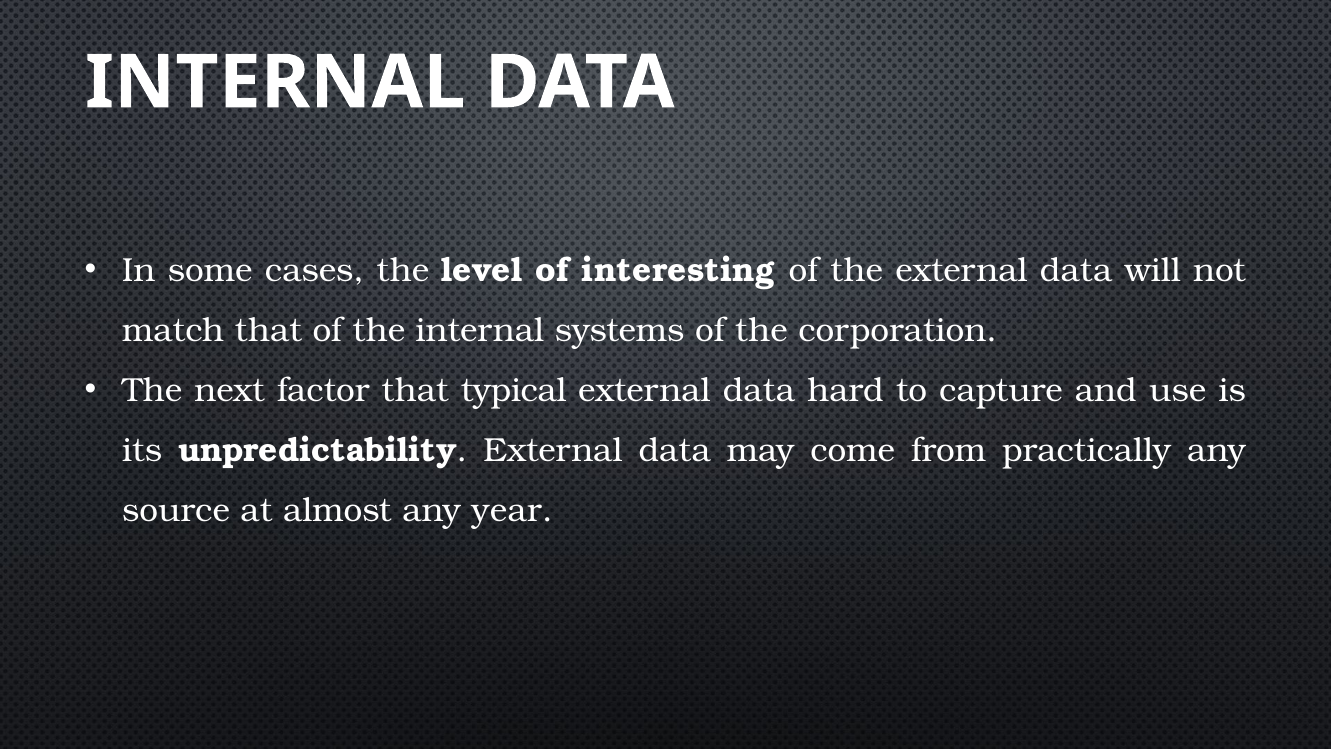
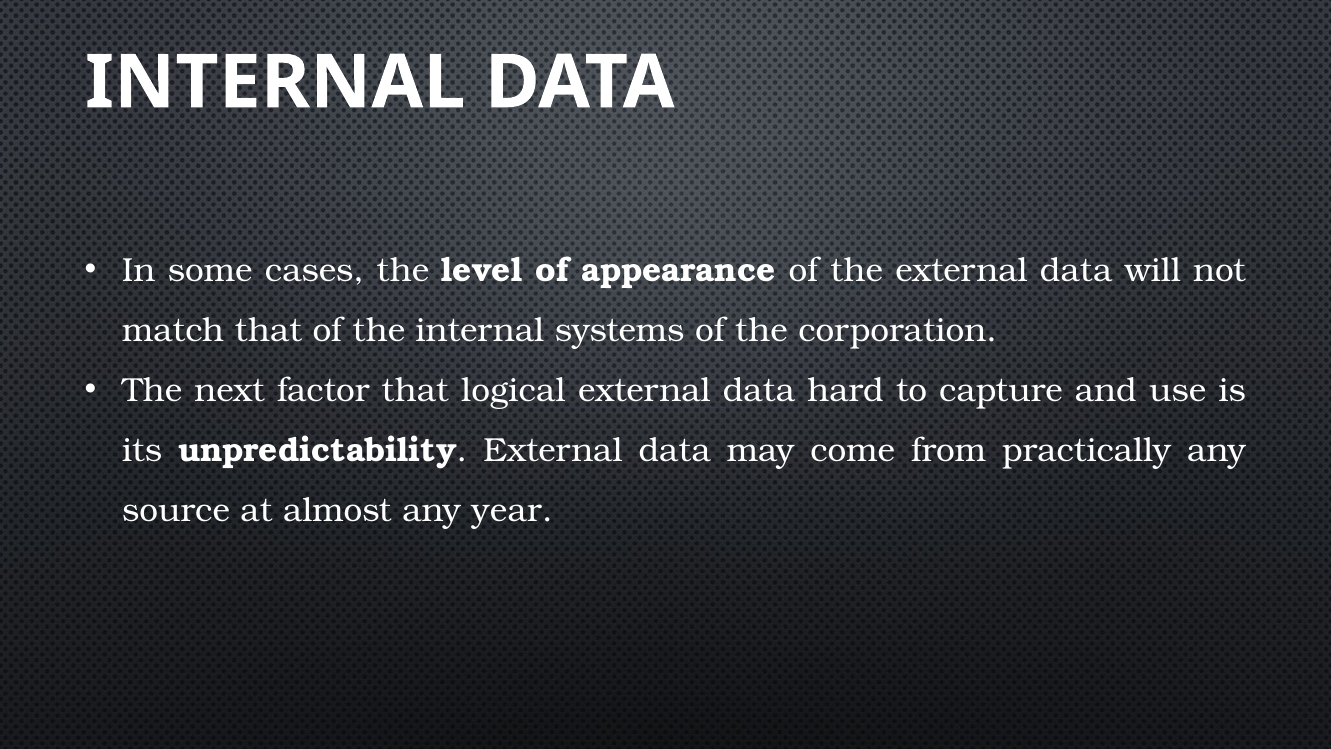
interesting: interesting -> appearance (679, 270)
typical: typical -> logical (513, 390)
